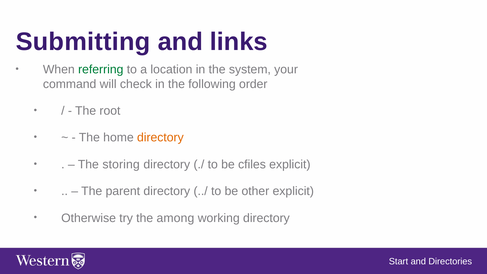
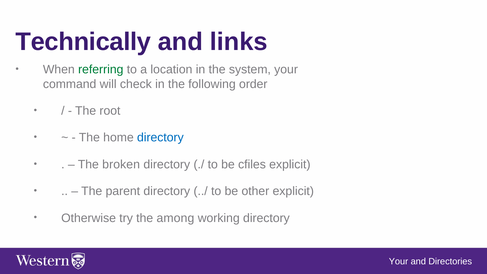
Submitting: Submitting -> Technically (83, 42)
directory colour: orange -> blue (160, 138)
storing: storing -> broken (121, 164)
Start: Start -> Your (399, 262)
